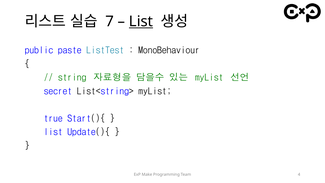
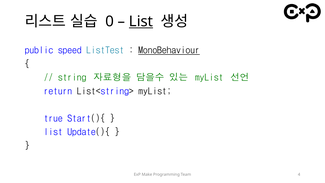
7: 7 -> 0 (110, 21)
paste: paste -> speed (70, 50)
MonoBehaviour underline: none -> present (169, 50)
secret: secret -> return (58, 91)
